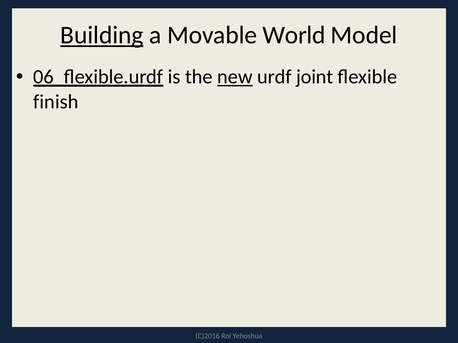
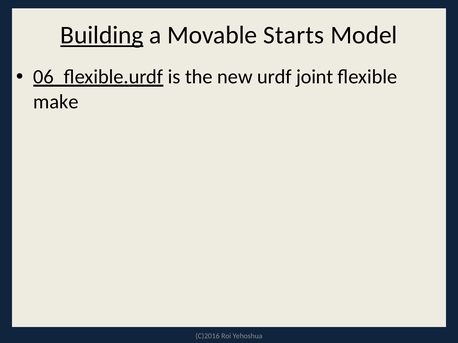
World: World -> Starts (294, 35)
new underline: present -> none (235, 77)
finish: finish -> make (56, 102)
